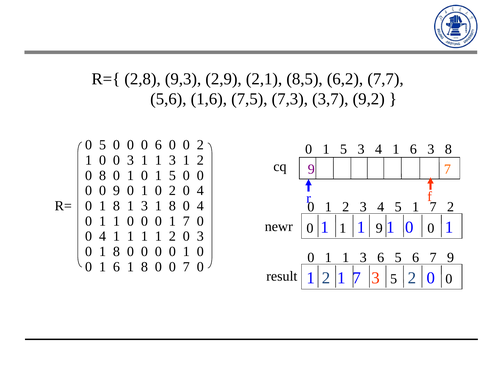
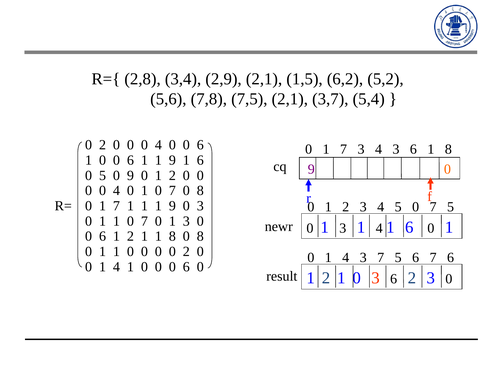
9,3: 9,3 -> 3,4 (183, 79)
8,5: 8,5 -> 1,5 (305, 79)
7,7: 7,7 -> 5,2 (386, 79)
1,6: 1,6 -> 7,8 (209, 99)
7,5 7,3: 7,3 -> 2,1 (290, 99)
9,2: 9,2 -> 5,4 (369, 99)
5: 5 -> 2 (103, 145)
6: 6 -> 4 (158, 145)
2: 2 -> 6 (200, 145)
5: 5 -> 7 (344, 149)
3 4 1: 1 -> 3 (396, 149)
3: 3 -> 1 (431, 149)
1 0 0 3: 3 -> 6 (130, 160)
3: 3 -> 9 (172, 160)
2: 2 -> 6 (200, 160)
7: 7 -> 0 (447, 169)
0 8: 8 -> 5 (103, 176)
1: 1 -> 9 (130, 176)
5: 5 -> 2 (172, 176)
9: 9 -> 4 (116, 191)
0 1 0 2: 2 -> 7 (172, 191)
4: 4 -> 8 (200, 191)
8: 8 -> 7 (116, 206)
3: 3 -> 1 (144, 206)
8: 8 -> 9 (172, 206)
4: 4 -> 3 (200, 206)
4 5 1: 1 -> 0 (416, 207)
2: 2 -> 5 (451, 207)
1 1 0 0: 0 -> 7 (144, 221)
7: 7 -> 3 (186, 221)
1: 1 -> 3 (343, 228)
9: 9 -> 4 (379, 228)
0: 0 -> 6 (409, 227)
4: 4 -> 6 (103, 236)
1: 1 -> 2 (130, 236)
1 1 2: 2 -> 8 (172, 236)
3: 3 -> 8 (200, 236)
8: 8 -> 1 (116, 252)
1: 1 -> 2 (186, 252)
1: 1 -> 4 (346, 258)
3 6: 6 -> 7 (381, 258)
7 9: 9 -> 6 (451, 258)
6: 6 -> 4 (116, 267)
8: 8 -> 0 (144, 267)
7: 7 -> 6 (186, 267)
2 1 7: 7 -> 0 (357, 278)
5: 5 -> 6 (394, 279)
0: 0 -> 3 (431, 278)
